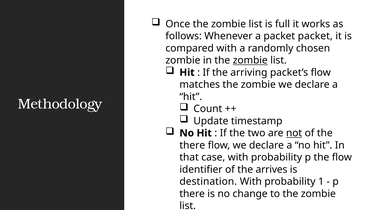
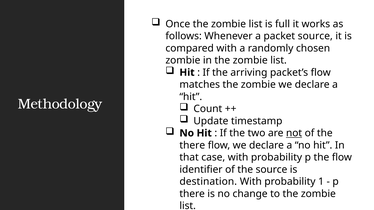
packet packet: packet -> source (315, 36)
zombie underline: present -> none (250, 60)
the arrives: arrives -> source (271, 170)
